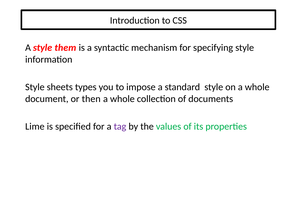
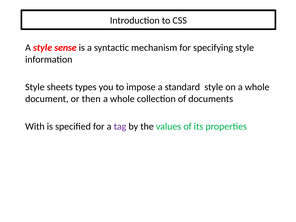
them: them -> sense (65, 48)
Lime: Lime -> With (35, 126)
